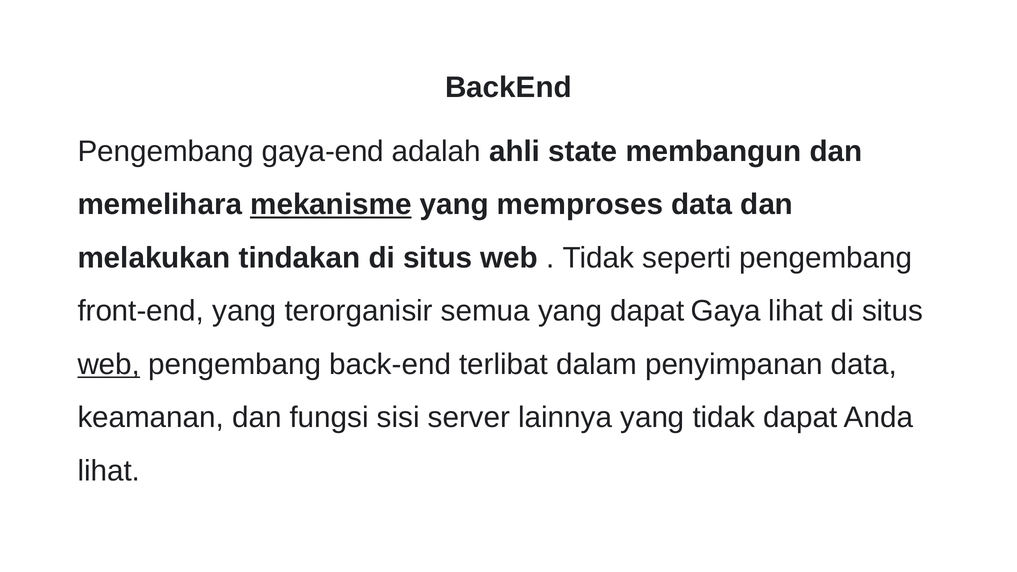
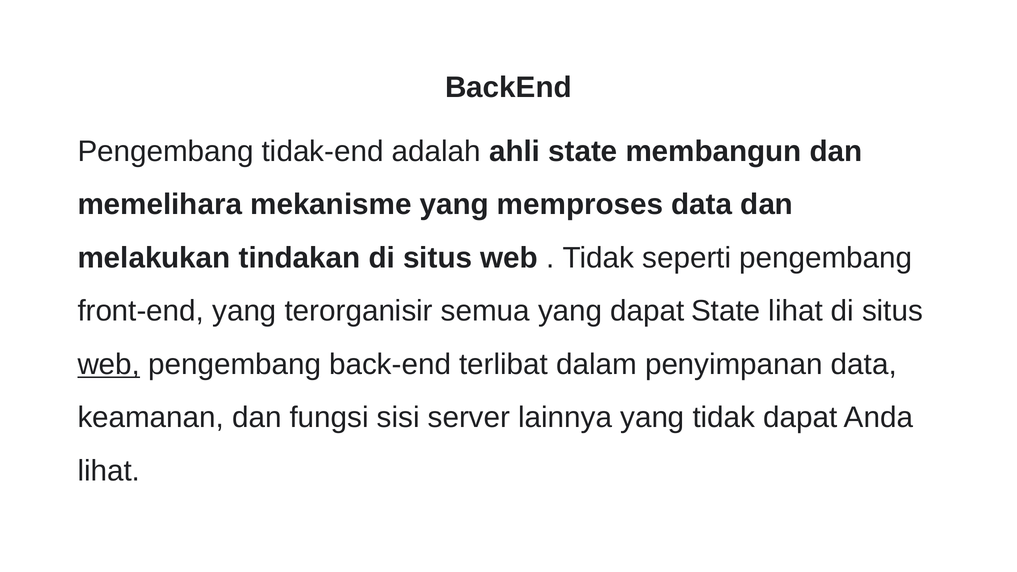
gaya-end: gaya-end -> tidak-end (323, 151)
mekanisme underline: present -> none (331, 205)
dapat Gaya: Gaya -> State (726, 311)
